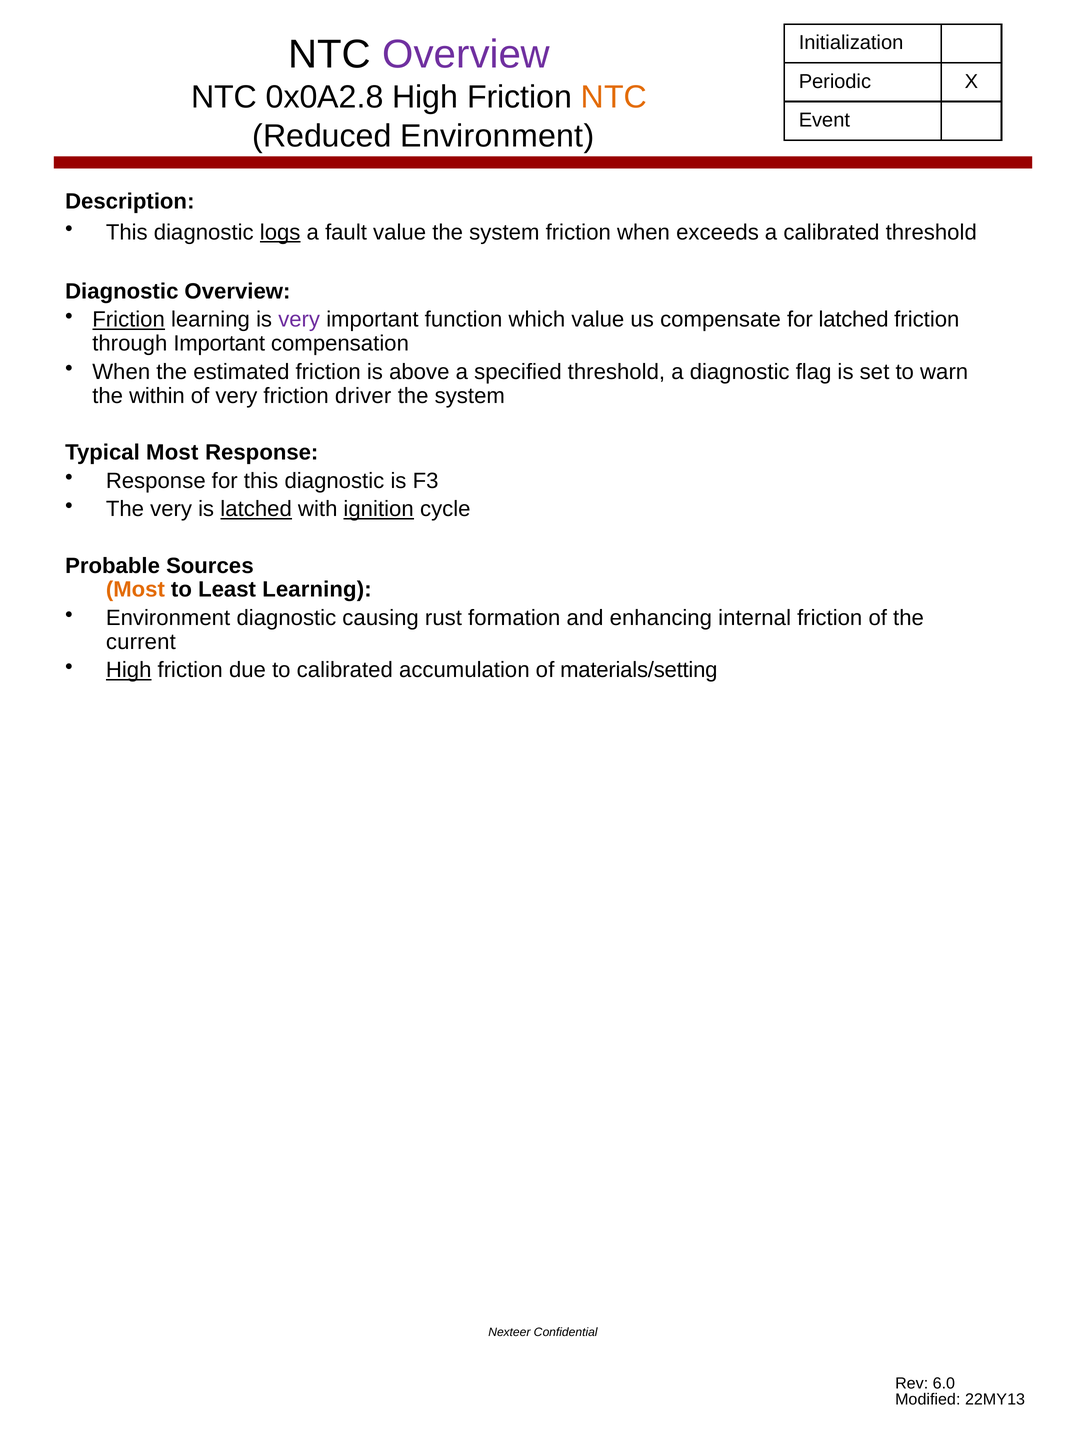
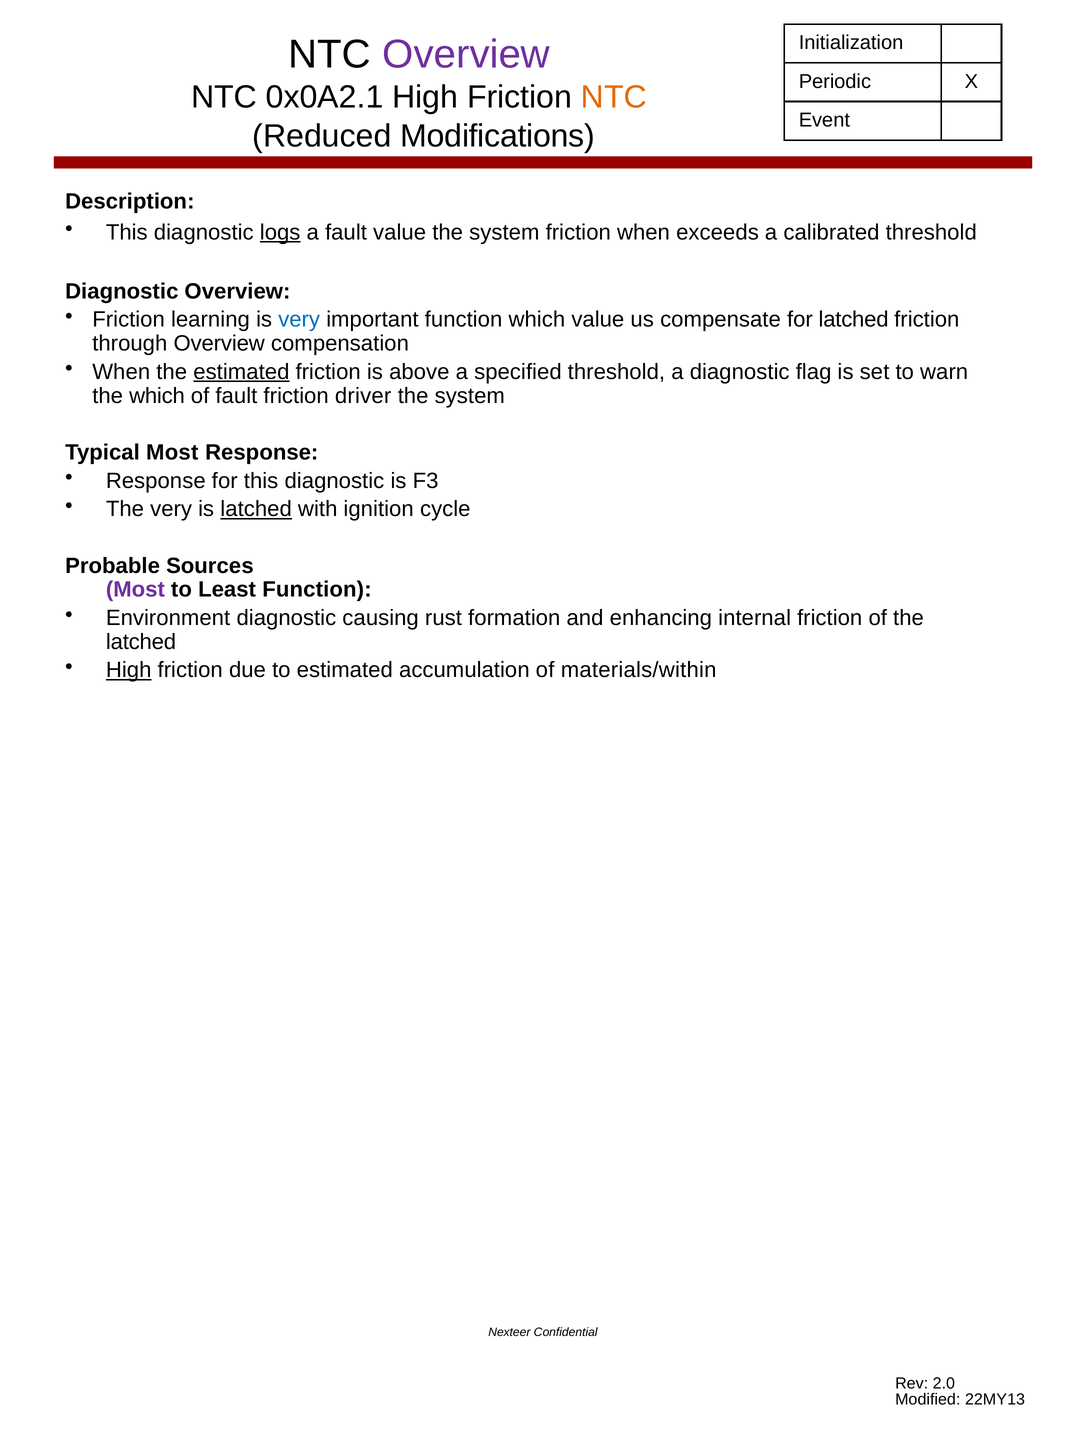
0x0A2.8: 0x0A2.8 -> 0x0A2.1 (325, 97)
Reduced Environment: Environment -> Modifications (498, 136)
Friction underline: present -> none (129, 320)
very colour: purple -> blue (299, 320)
through Important: Important -> Overview (219, 344)
estimated underline: none -> present (241, 372)
the within: within -> which (157, 396)
of very: very -> fault (236, 396)
ignition underline: present -> none (379, 509)
Most colour: orange -> purple (135, 590)
Least Learning: Learning -> Function (317, 590)
current: current -> latched (141, 642)
to calibrated: calibrated -> estimated (345, 670)
materials/setting: materials/setting -> materials/within (639, 670)
6.0: 6.0 -> 2.0 (944, 1384)
